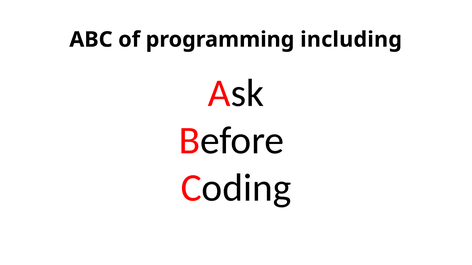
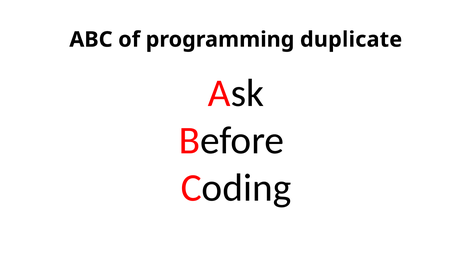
including: including -> duplicate (351, 40)
